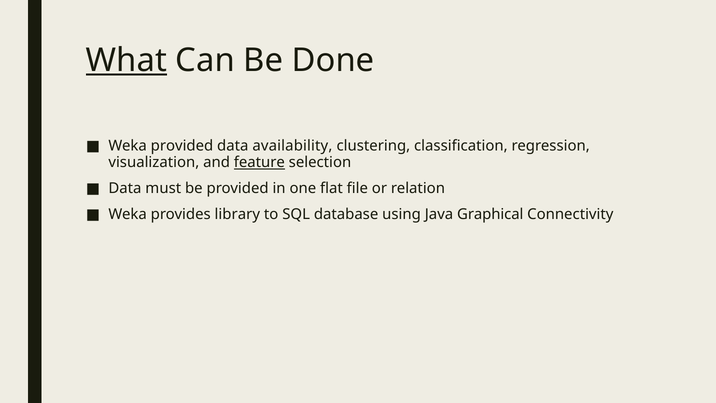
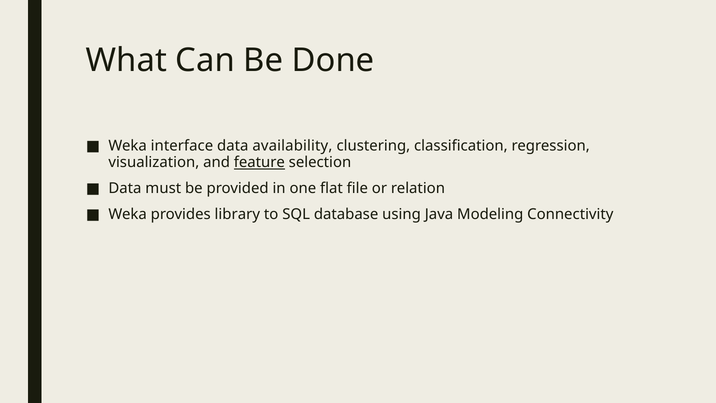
What underline: present -> none (126, 60)
Weka provided: provided -> interface (182, 145)
Graphical: Graphical -> Modeling (490, 214)
